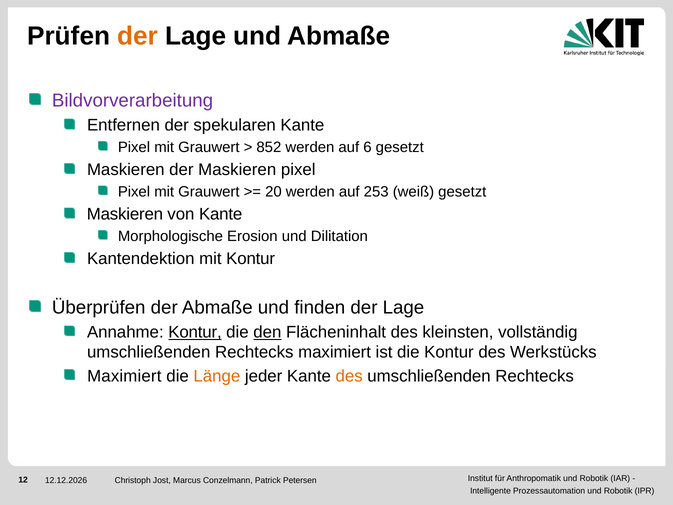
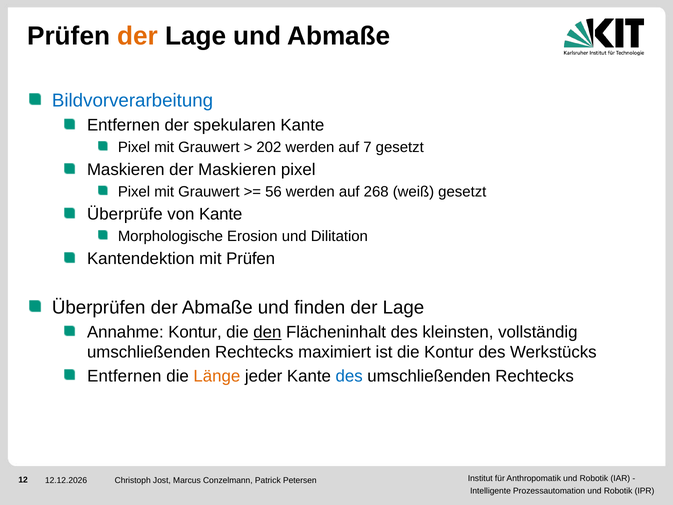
Bildvorverarbeitung colour: purple -> blue (133, 101)
852: 852 -> 202 (269, 147)
6: 6 -> 7 (367, 147)
20: 20 -> 56 (273, 192)
253: 253 -> 268 (376, 192)
Maskieren: Maskieren -> Überprüfe (125, 214)
mit Kontur: Kontur -> Prüfen (251, 259)
Kontur underline: present -> none (195, 332)
Maximiert: Maximiert -> Entfernen (124, 376)
des colour: orange -> blue (349, 376)
